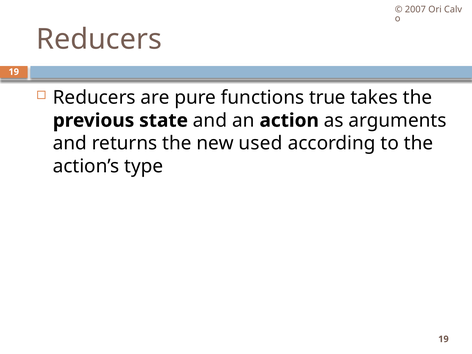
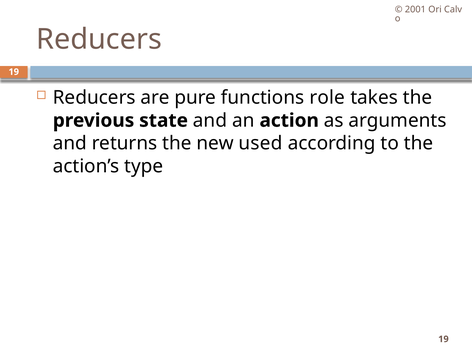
2007: 2007 -> 2001 (415, 9)
true: true -> role (327, 98)
